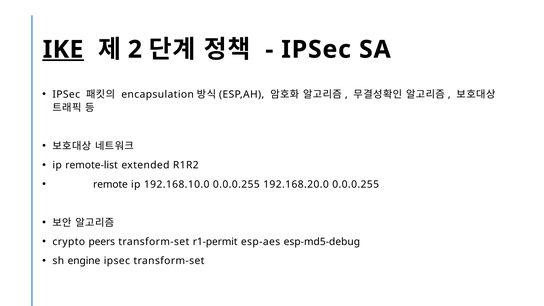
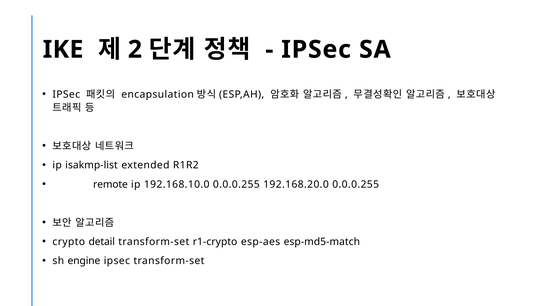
IKE underline: present -> none (63, 50)
remote-list: remote-list -> isakmp-list (92, 165)
peers: peers -> detail (102, 242)
r1-permit: r1-permit -> r1-crypto (215, 242)
esp-md5-debug: esp-md5-debug -> esp-md5-match (322, 242)
